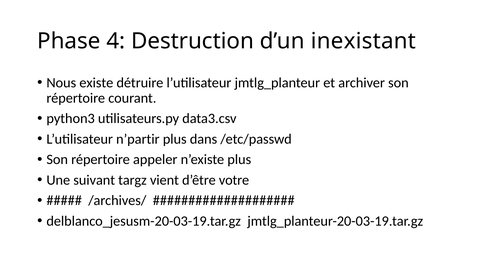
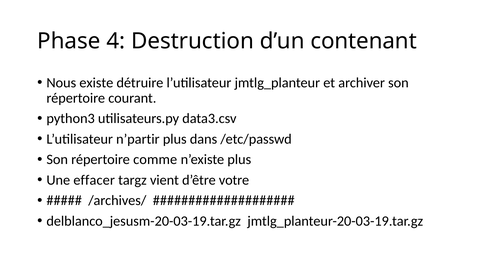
inexistant: inexistant -> contenant (364, 41)
appeler: appeler -> comme (155, 160)
suivant: suivant -> effacer (94, 180)
